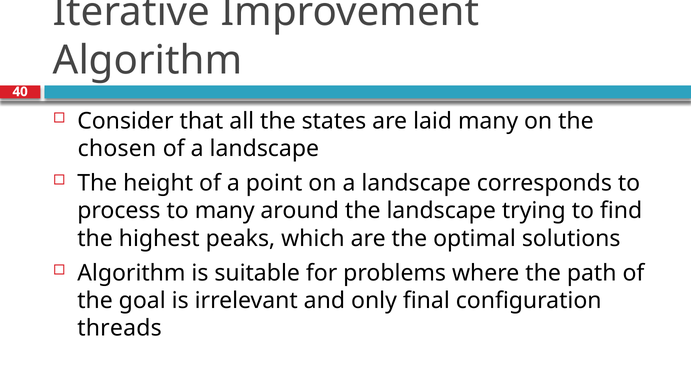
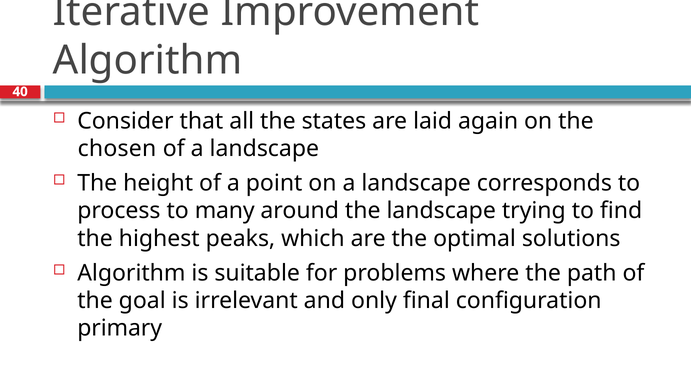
laid many: many -> again (488, 121)
threads: threads -> primary (120, 328)
